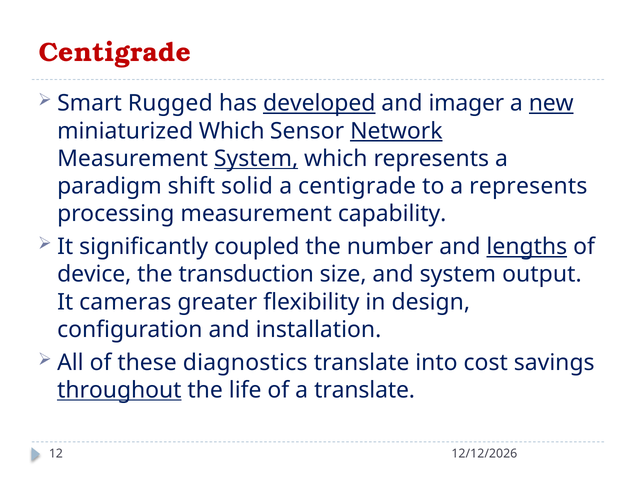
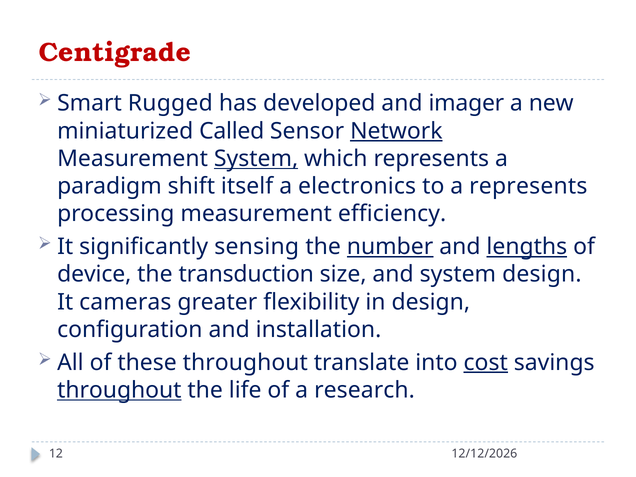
developed underline: present -> none (319, 103)
new underline: present -> none (551, 103)
miniaturized Which: Which -> Called (232, 131)
solid: solid -> itself (247, 186)
a centigrade: centigrade -> electronics (357, 186)
capability: capability -> efficiency (392, 214)
coupled: coupled -> sensing (257, 247)
number underline: none -> present (390, 247)
system output: output -> design (542, 274)
these diagnostics: diagnostics -> throughout (245, 363)
cost underline: none -> present (486, 363)
a translate: translate -> research (364, 390)
